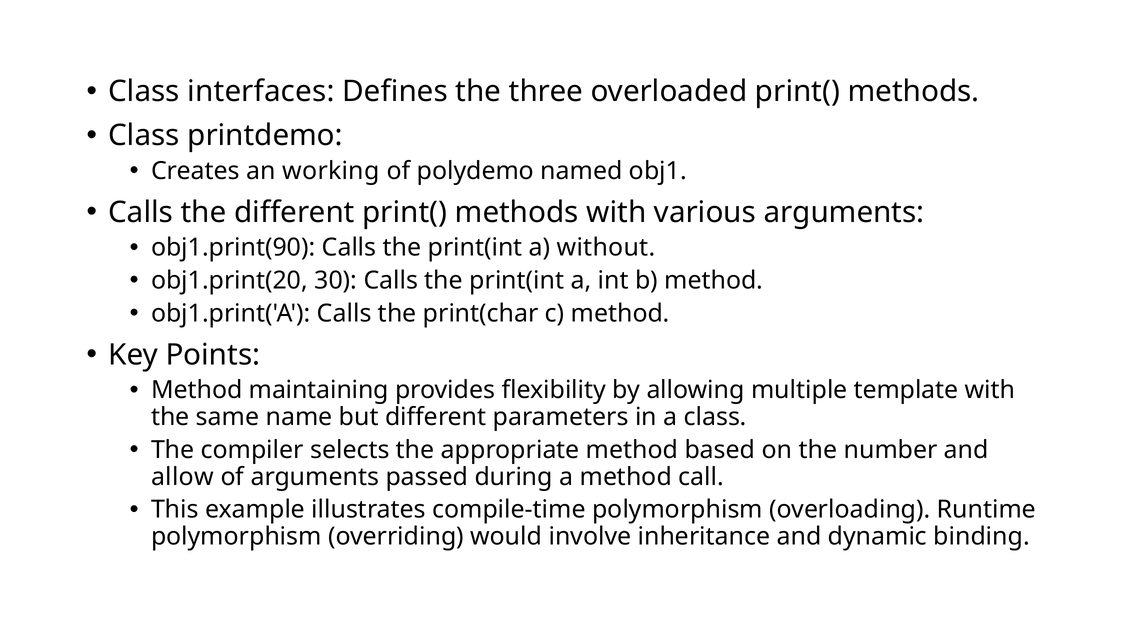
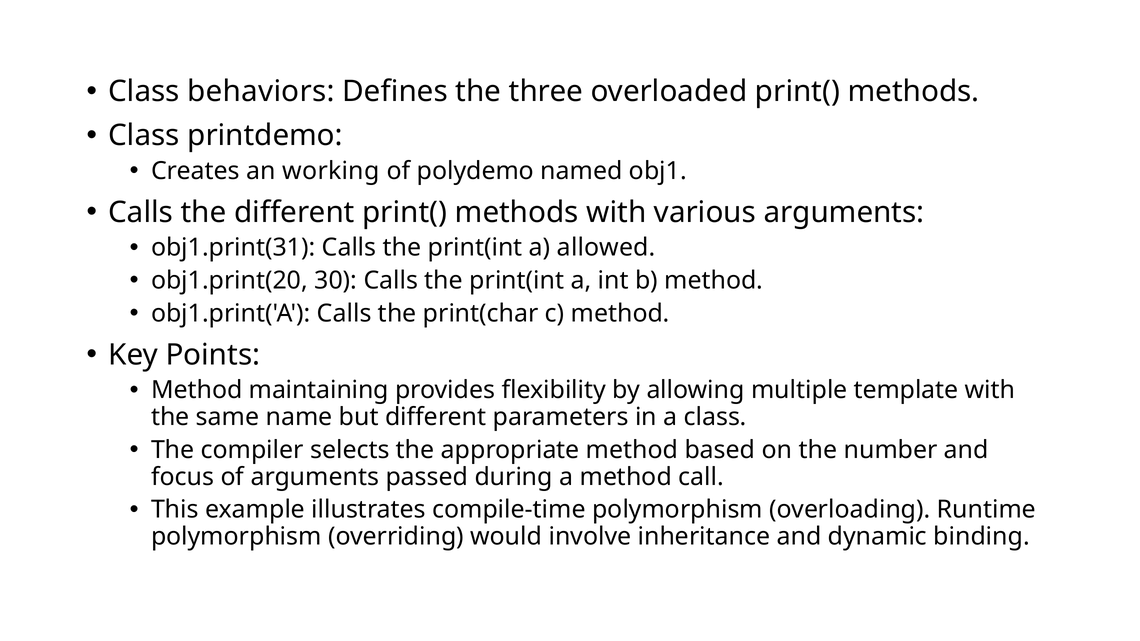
interfaces: interfaces -> behaviors (261, 92)
obj1.print(90: obj1.print(90 -> obj1.print(31 (233, 248)
without: without -> allowed (606, 248)
allow: allow -> focus (183, 477)
